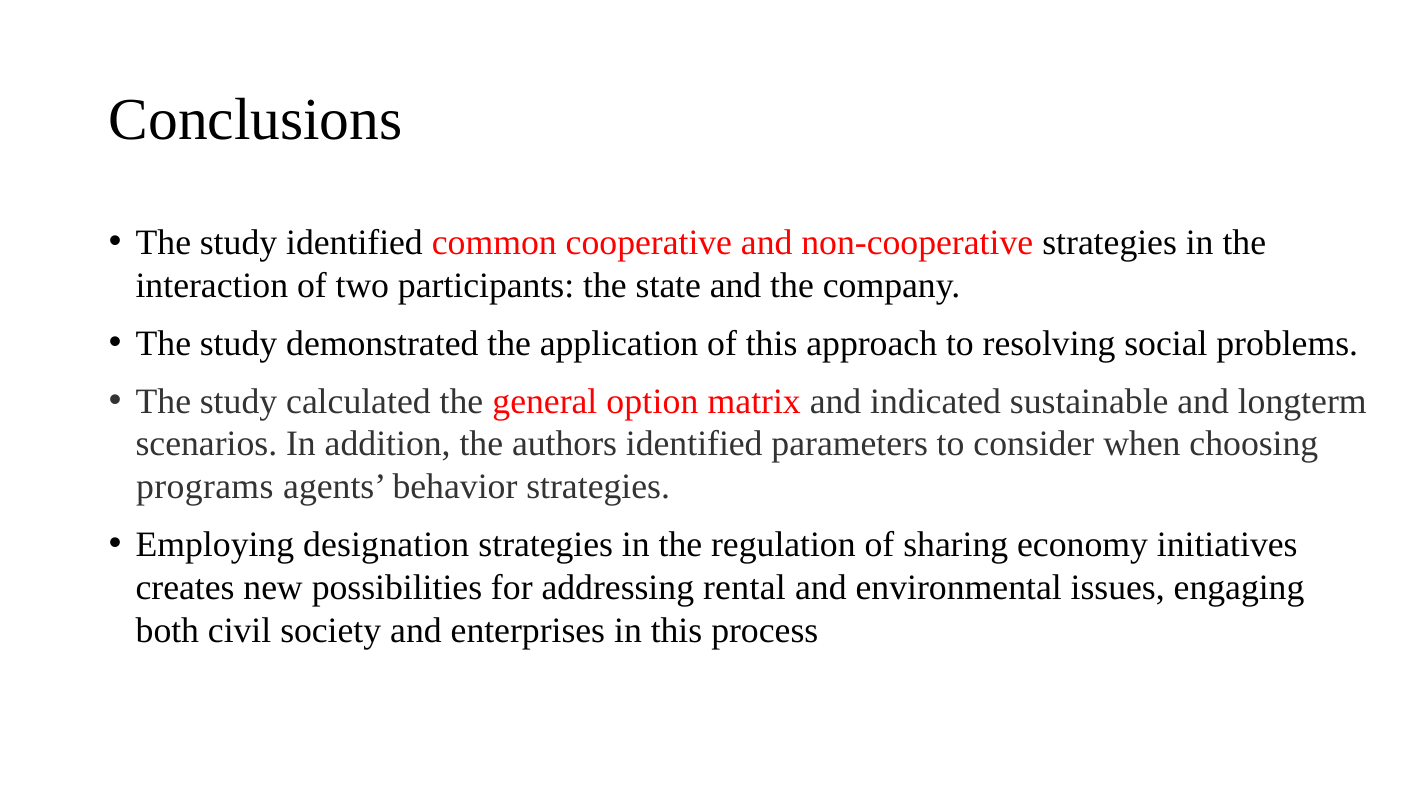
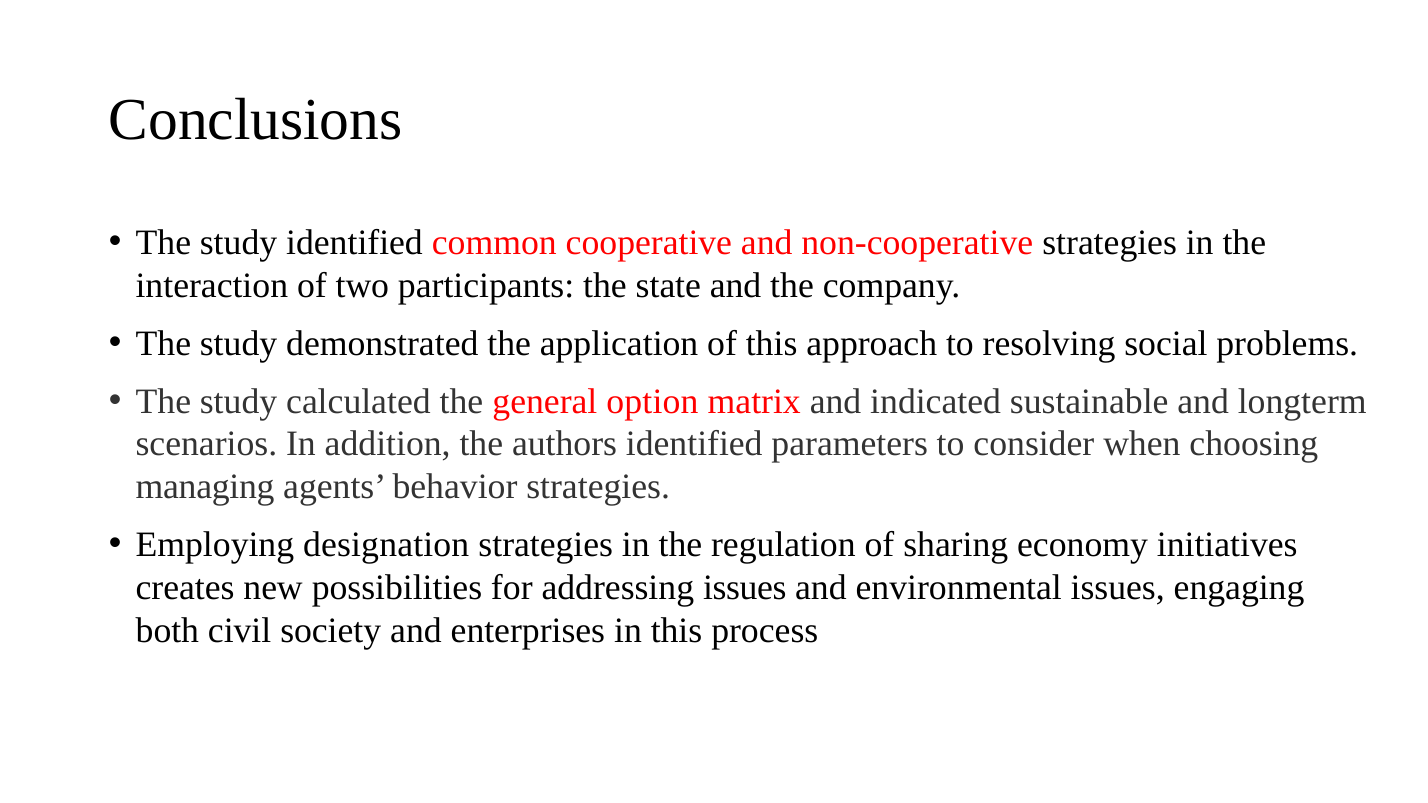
programs: programs -> managing (205, 487)
addressing rental: rental -> issues (745, 588)
